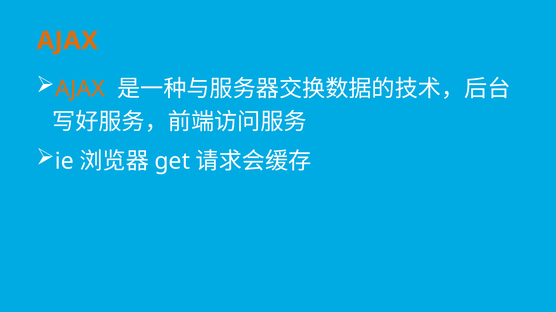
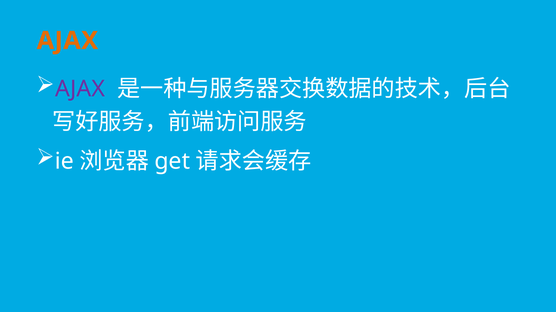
AJAX colour: orange -> purple (80, 89)
